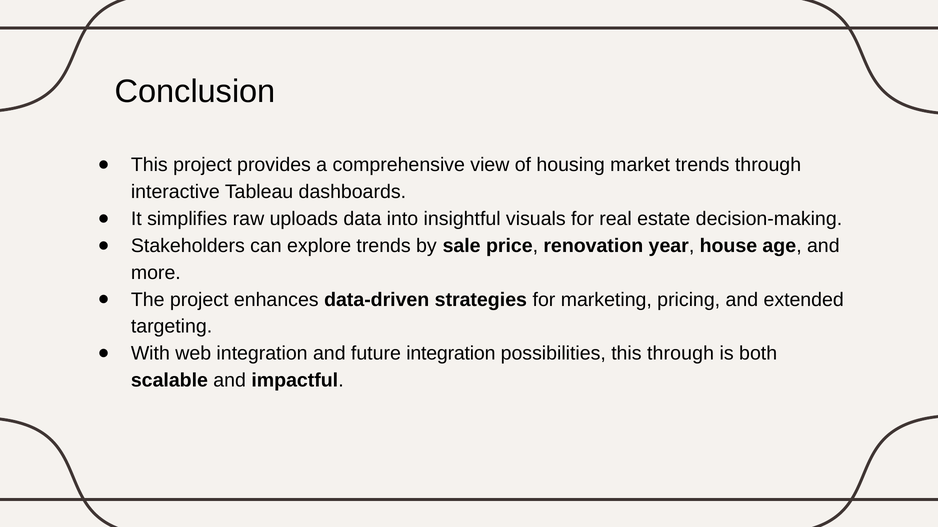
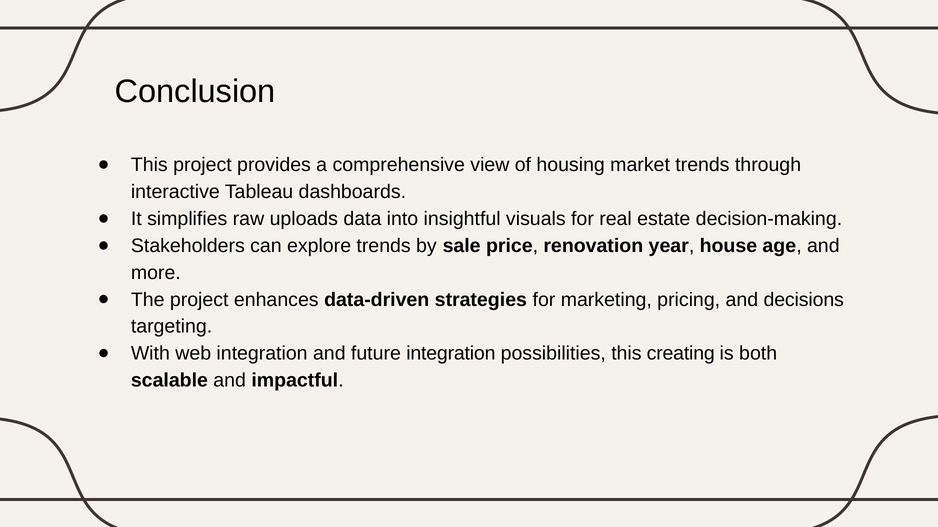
extended: extended -> decisions (804, 300)
this through: through -> creating (681, 354)
